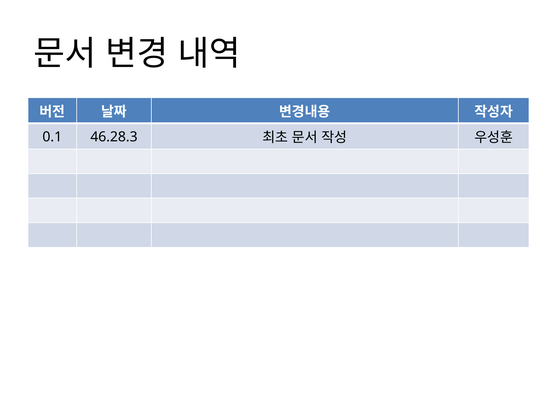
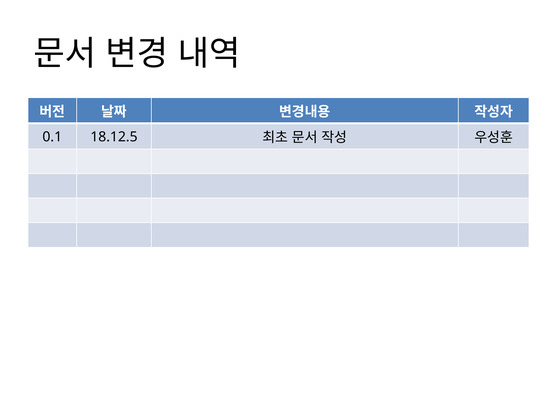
46.28.3: 46.28.3 -> 18.12.5 (114, 137)
